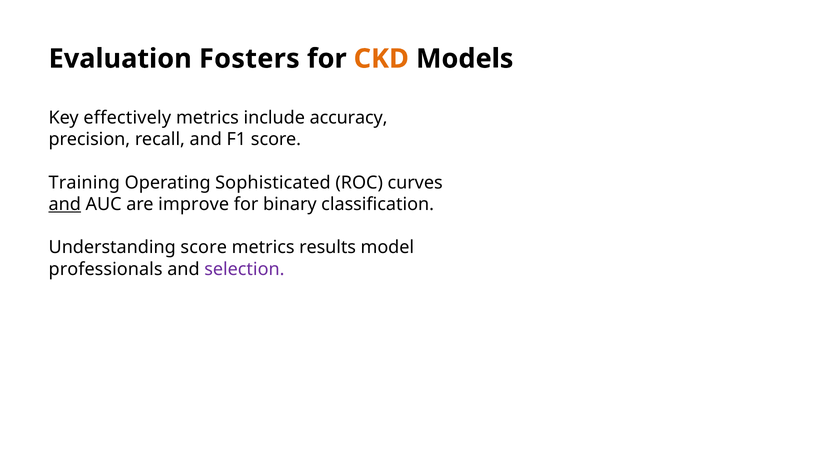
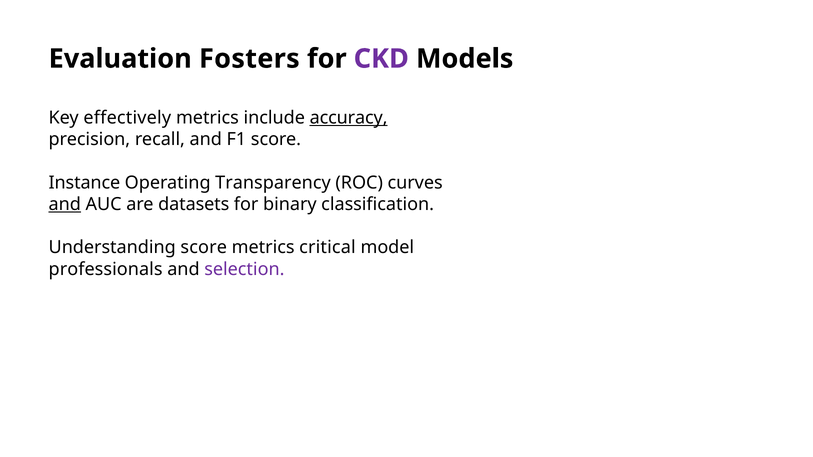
CKD colour: orange -> purple (381, 59)
accuracy underline: none -> present (349, 118)
Training: Training -> Instance (84, 183)
Sophisticated: Sophisticated -> Transparency (273, 183)
improve: improve -> datasets (194, 204)
results: results -> critical (327, 248)
